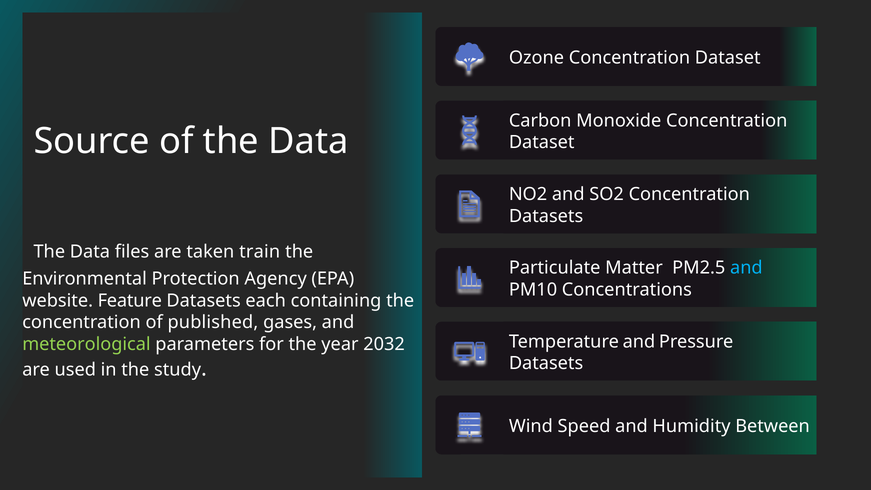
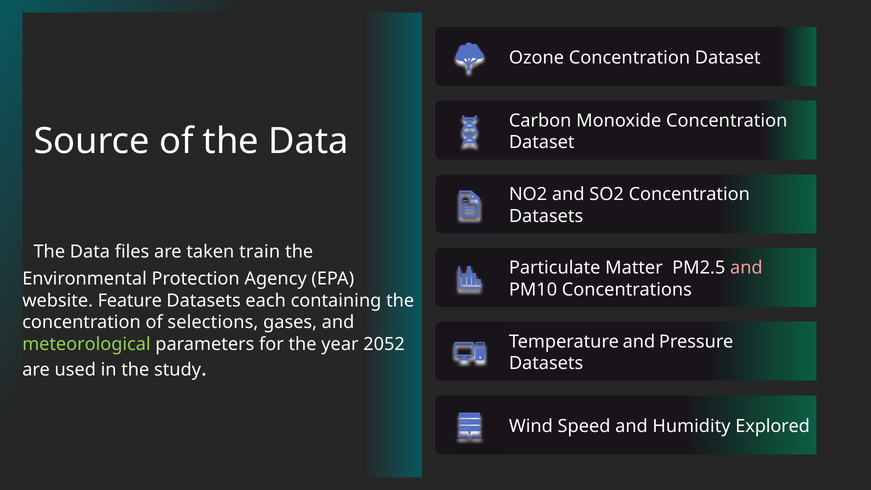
and colour: light blue -> pink (746, 268)
published: published -> selections (213, 322)
2032: 2032 -> 2052 (384, 344)
Between: Between -> Explored (773, 426)
